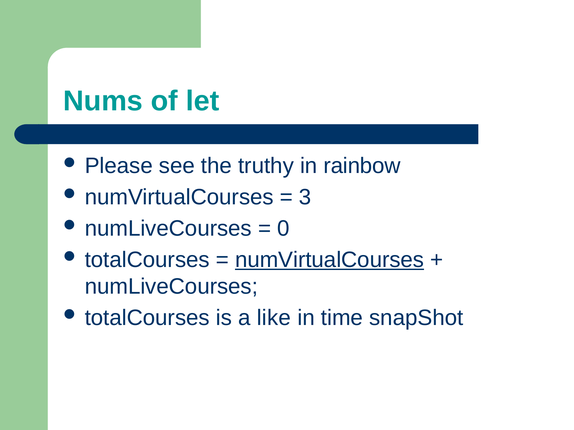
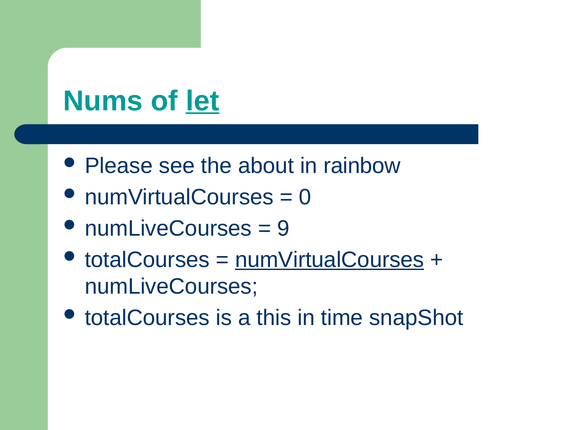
let underline: none -> present (203, 101)
truthy: truthy -> about (266, 166)
3: 3 -> 0 (305, 197)
0: 0 -> 9 (283, 229)
like: like -> this (274, 318)
